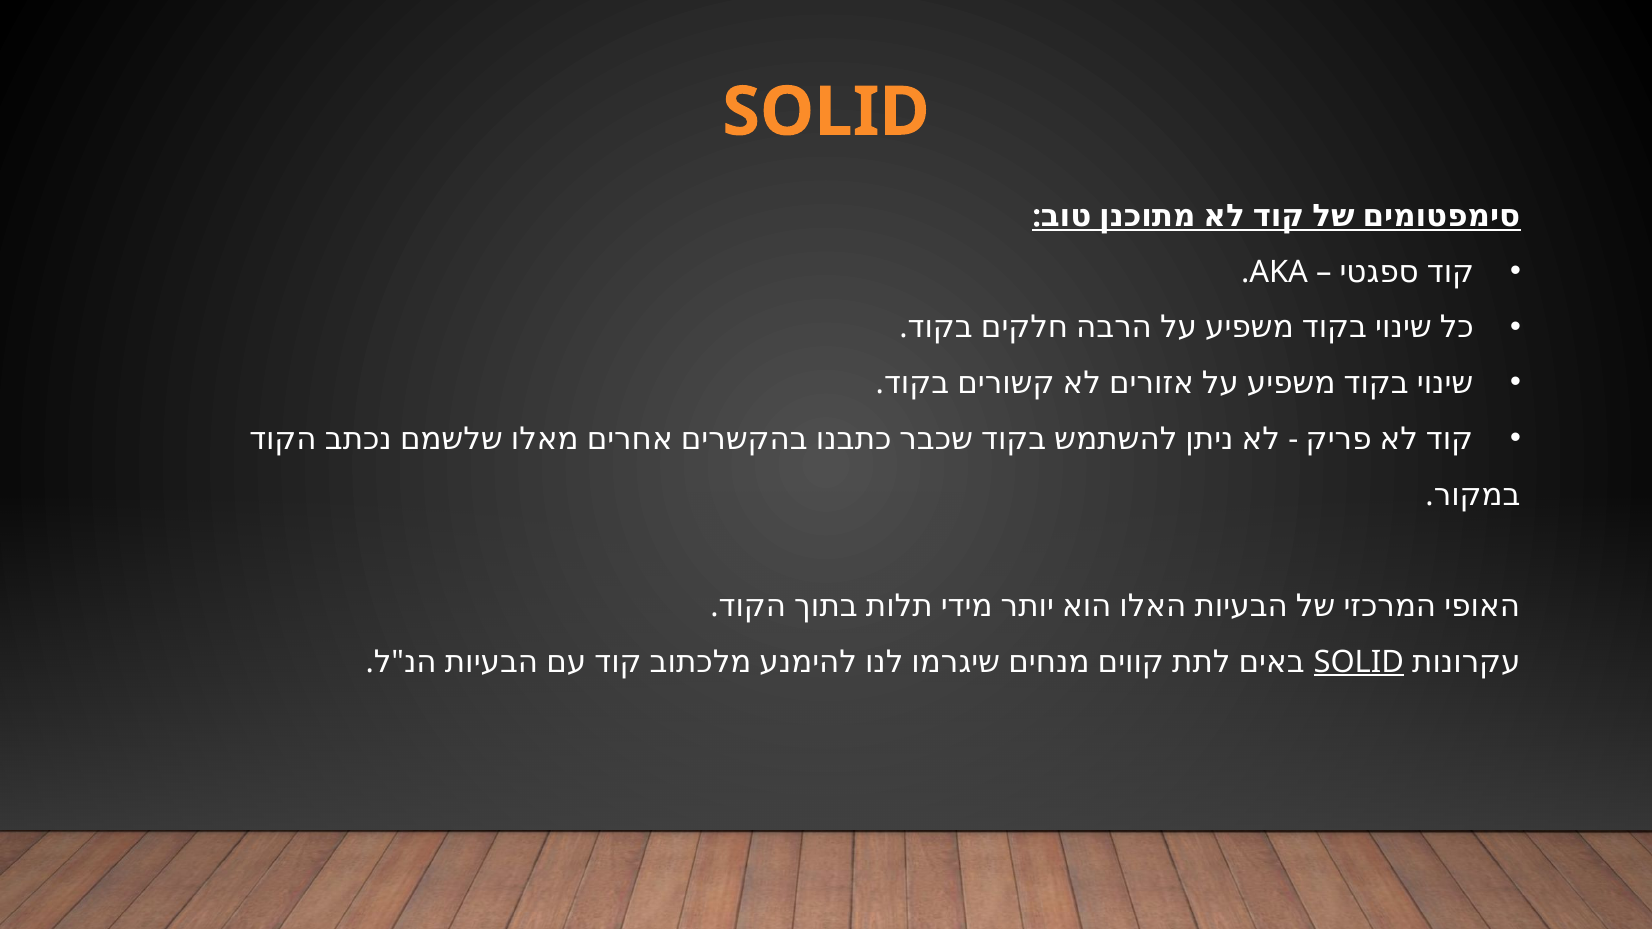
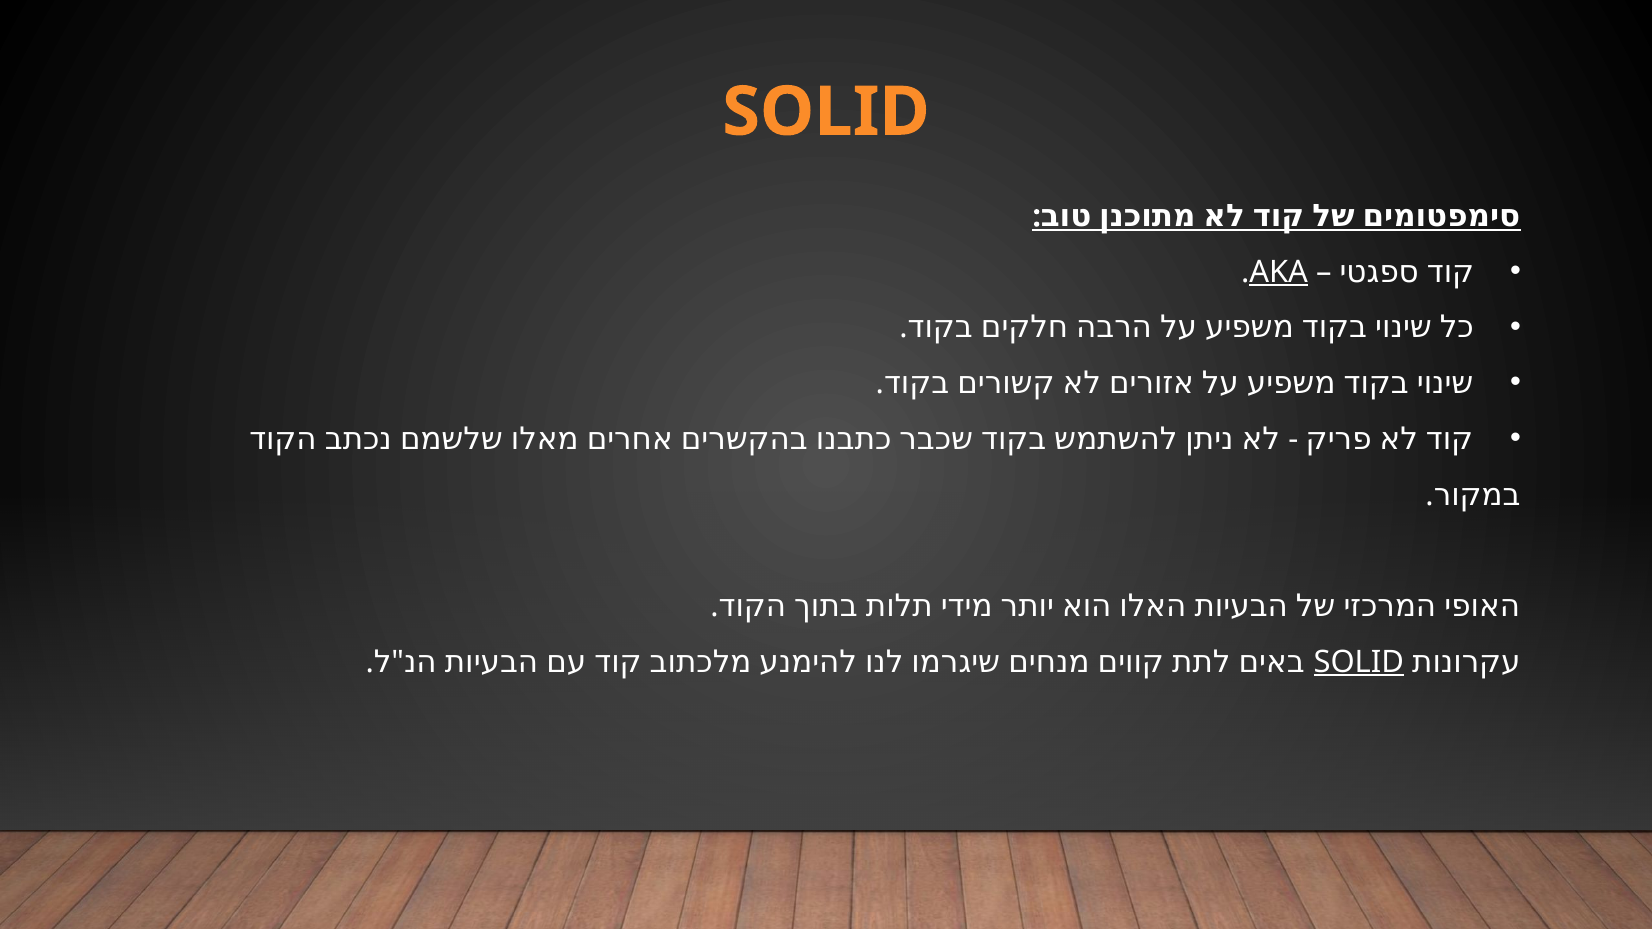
AKA underline: none -> present (1279, 272)
